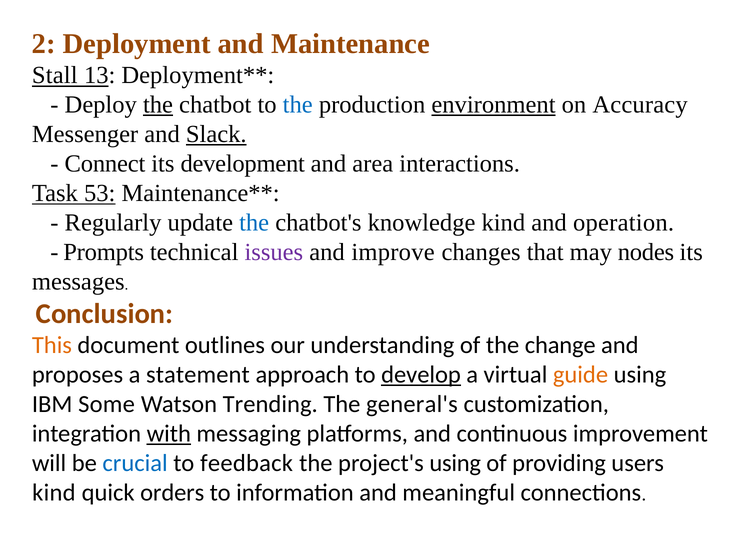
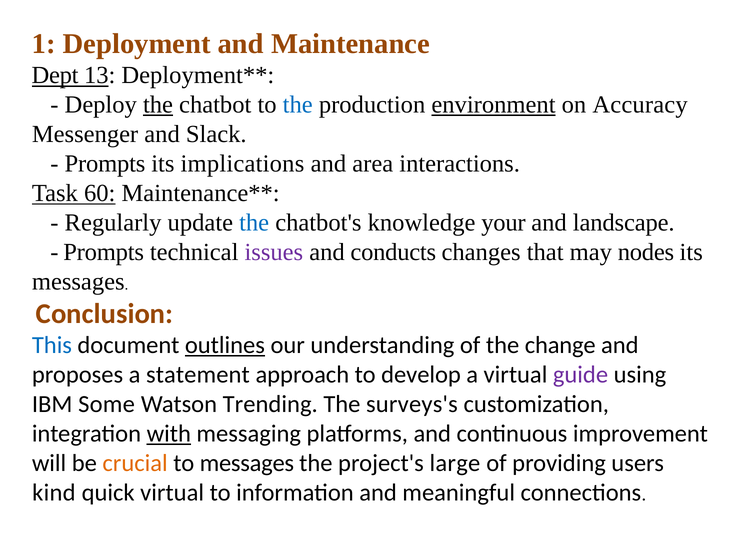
2: 2 -> 1 (44, 44)
Stall: Stall -> Dept (55, 75)
Slack underline: present -> none (216, 134)
Connect: Connect -> Prompts (105, 164)
development: development -> implications (242, 164)
53: 53 -> 60 (100, 193)
knowledge kind: kind -> your (503, 223)
operation: operation -> landscape (624, 223)
improve: improve -> conducts (393, 252)
This colour: orange -> blue (52, 346)
outlines underline: none -> present (225, 346)
develop underline: present -> none (421, 375)
guide colour: orange -> purple (580, 375)
general's: general's -> surveys's (412, 405)
crucial colour: blue -> orange (135, 464)
to feedback: feedback -> messages (247, 464)
project's using: using -> large (455, 464)
quick orders: orders -> virtual (172, 493)
